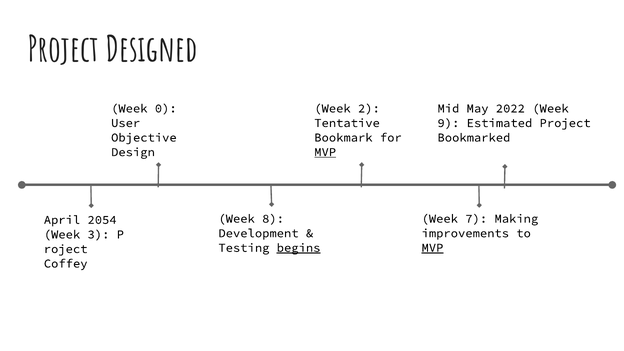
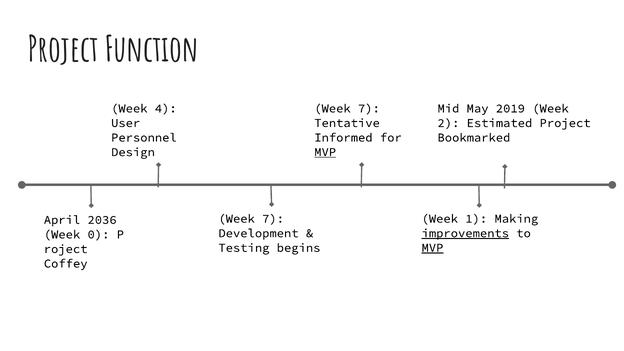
Designed: Designed -> Function (152, 50)
0: 0 -> 4 (166, 108)
2: 2 -> 7 (369, 108)
2022: 2022 -> 2019 (510, 108)
9: 9 -> 2 (448, 123)
Objective: Objective -> Personnel (144, 138)
Bookmark: Bookmark -> Informed (343, 138)
8: 8 -> 7 (273, 219)
7: 7 -> 1 (476, 219)
2054: 2054 -> 2036 (102, 220)
improvements underline: none -> present (465, 233)
3: 3 -> 0 (98, 234)
begins underline: present -> none (299, 248)
